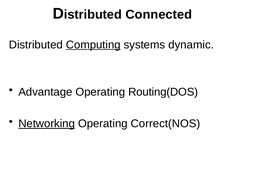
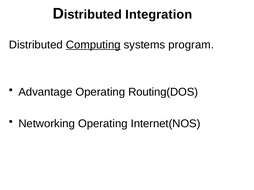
Connected: Connected -> Integration (159, 14)
dynamic: dynamic -> program (191, 45)
Networking underline: present -> none (47, 124)
Correct(NOS: Correct(NOS -> Internet(NOS (166, 124)
